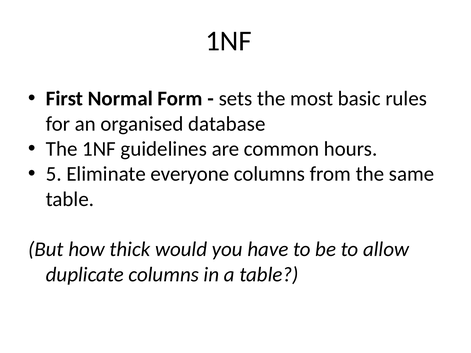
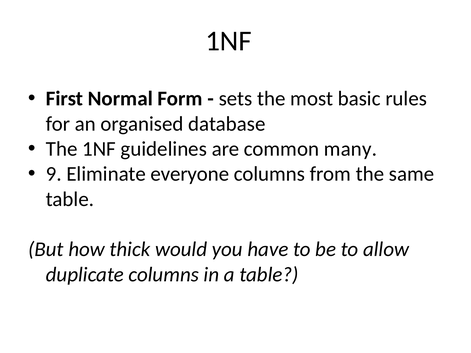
hours: hours -> many (350, 149)
5: 5 -> 9 (54, 174)
